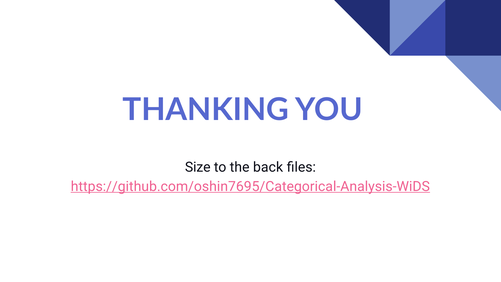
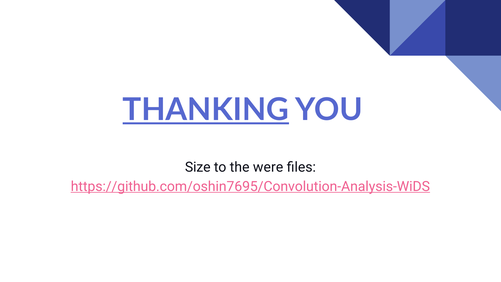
THANKING underline: none -> present (206, 110)
back: back -> were (268, 167)
https://github.com/oshin7695/Categorical-Analysis-WiDS: https://github.com/oshin7695/Categorical-Analysis-WiDS -> https://github.com/oshin7695/Convolution-Analysis-WiDS (250, 186)
